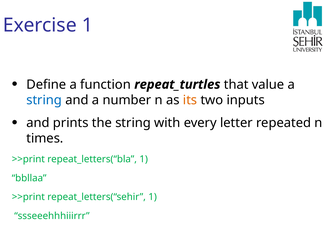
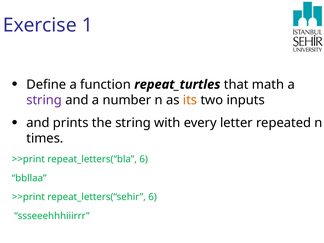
value: value -> math (268, 84)
string colour: blue -> purple (44, 100)
repeat_letters(“bla 1: 1 -> 6 (144, 159)
repeat_letters(“sehir 1: 1 -> 6 (153, 197)
